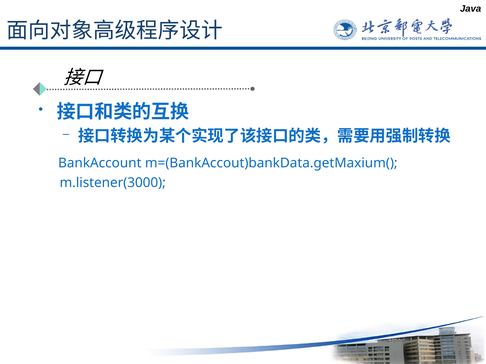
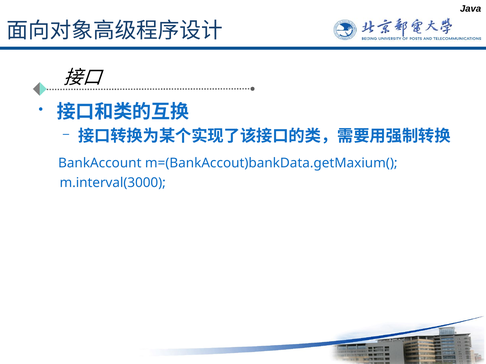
m.listener(3000: m.listener(3000 -> m.interval(3000 (113, 183)
